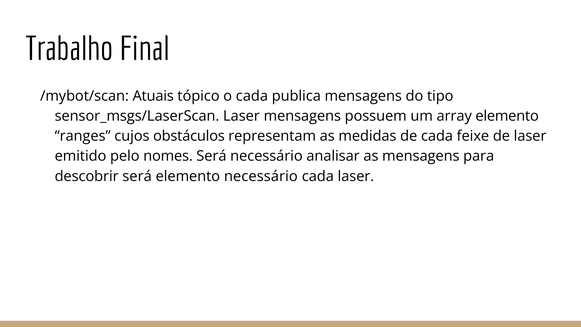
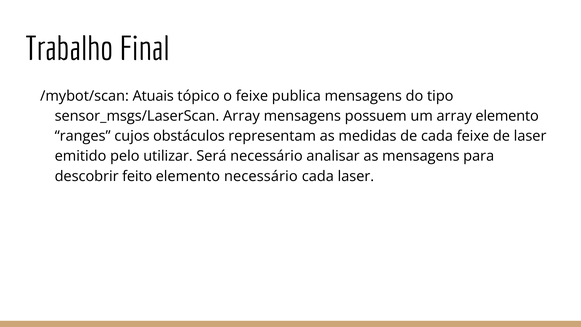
o cada: cada -> feixe (252, 96)
sensor_msgs/LaserScan Laser: Laser -> Array (241, 116)
nomes: nomes -> utilizar (168, 156)
descobrir será: será -> feito (137, 176)
